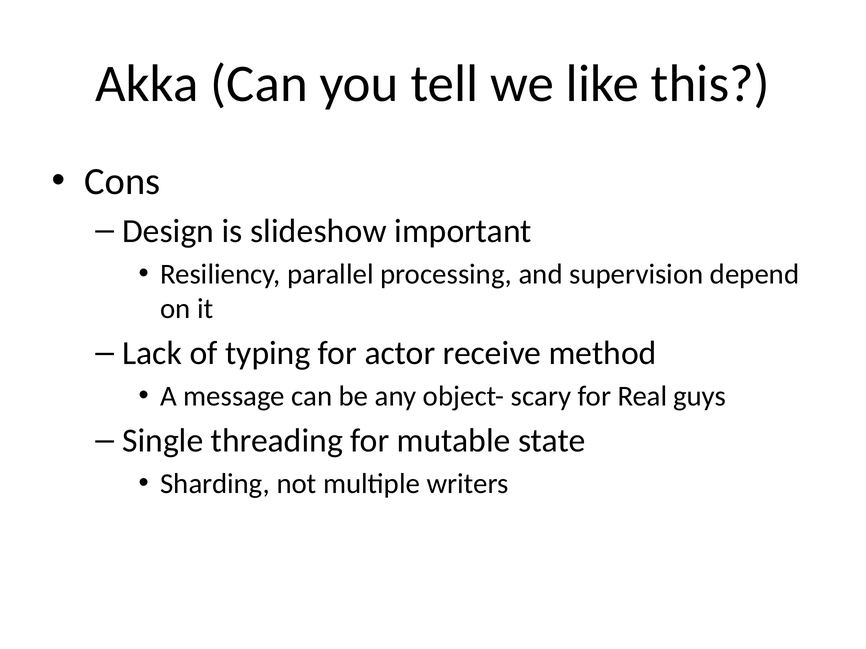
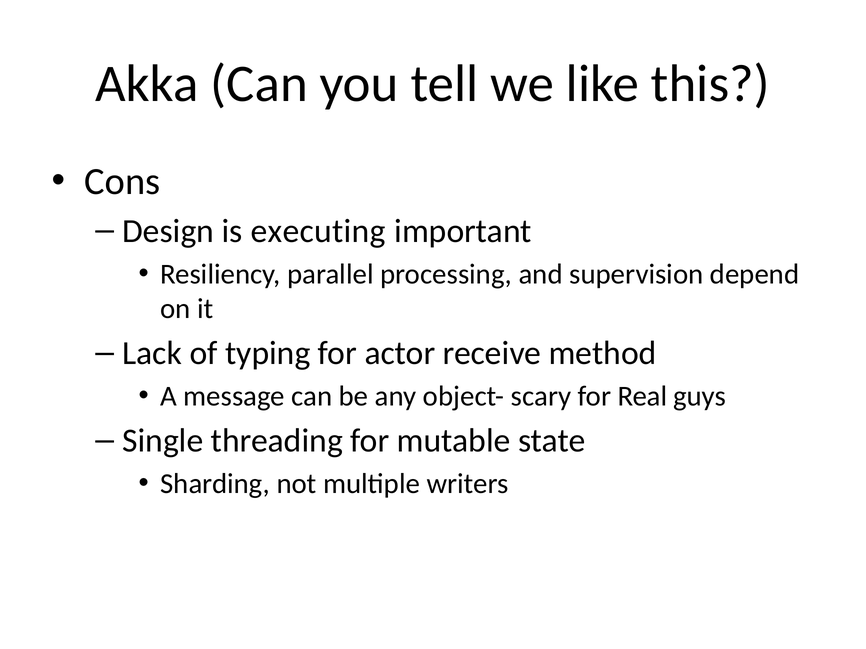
slideshow: slideshow -> executing (318, 231)
